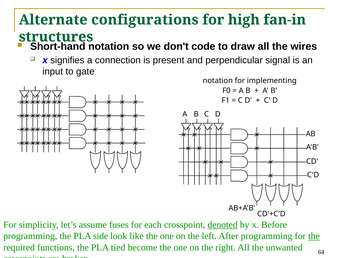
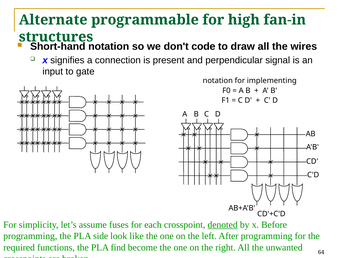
configurations: configurations -> programmable (145, 20)
the underline: present -> none (314, 237)
tied: tied -> find (118, 248)
